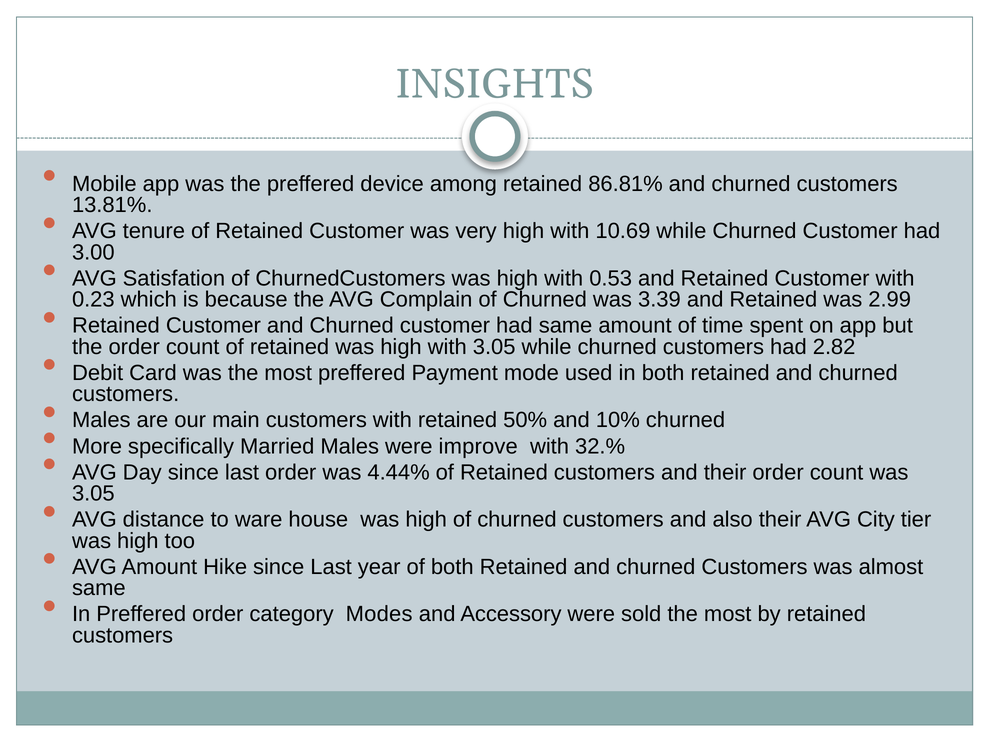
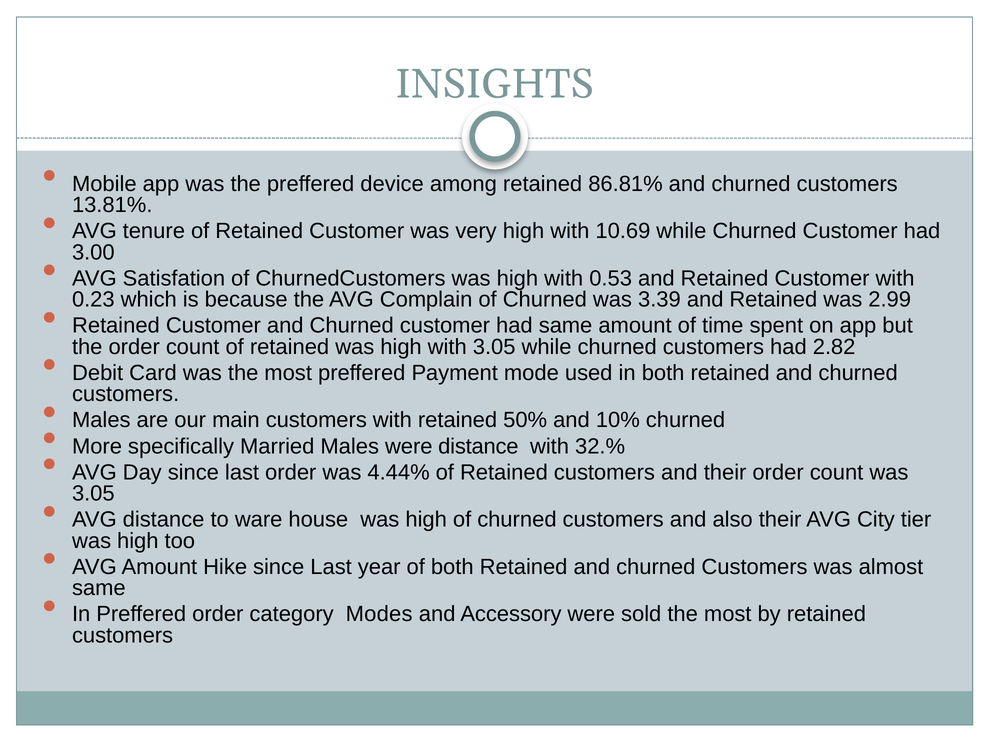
were improve: improve -> distance (478, 447)
